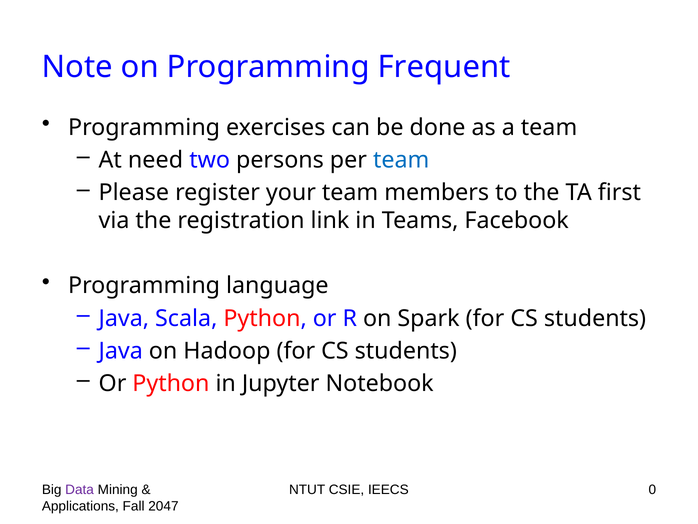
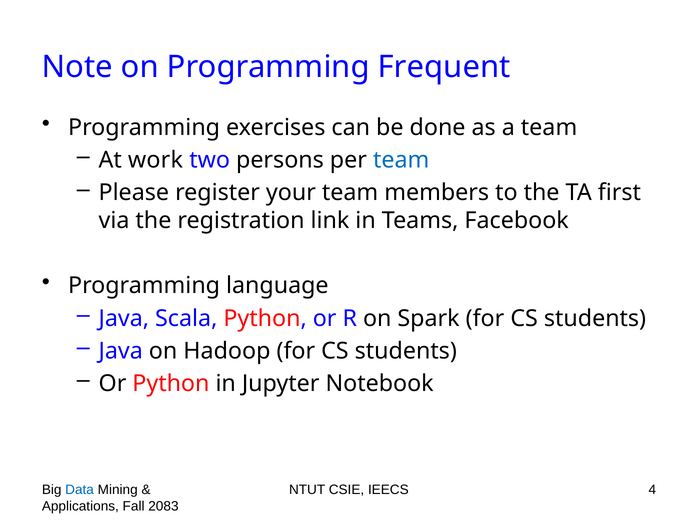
need: need -> work (155, 160)
Data colour: purple -> blue (80, 489)
0: 0 -> 4 (652, 489)
2047: 2047 -> 2083 (163, 506)
